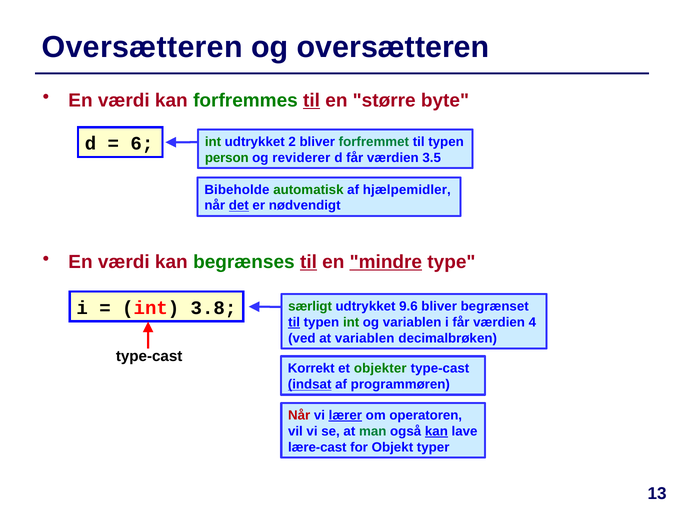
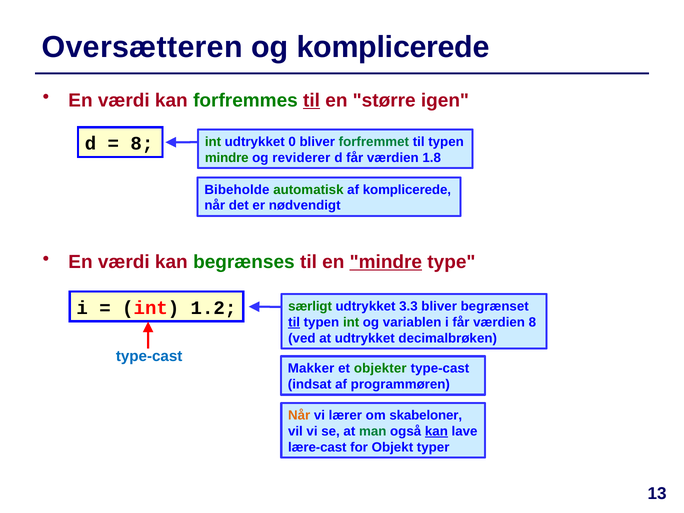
og oversætteren: oversætteren -> komplicerede (393, 47)
byte: byte -> igen (445, 100)
2: 2 -> 0 (292, 142)
6: 6 -> 8 (142, 143)
person: person -> mindre (227, 158)
3.5: 3.5 -> 1.8 (432, 158)
af hjælpemidler: hjælpemidler -> komplicerede (407, 190)
det underline: present -> none (239, 206)
til underline: present -> none (308, 262)
9.6: 9.6 -> 3.3 (408, 306)
3.8: 3.8 -> 1.2 (213, 308)
værdien 4: 4 -> 8 (532, 322)
at variablen: variablen -> udtrykket (365, 338)
type-cast colour: black -> blue (149, 356)
Korrekt: Korrekt -> Makker (311, 368)
indsat underline: present -> none (310, 384)
Når colour: red -> orange (299, 415)
lærer underline: present -> none (345, 415)
operatoren: operatoren -> skabeloner (426, 415)
